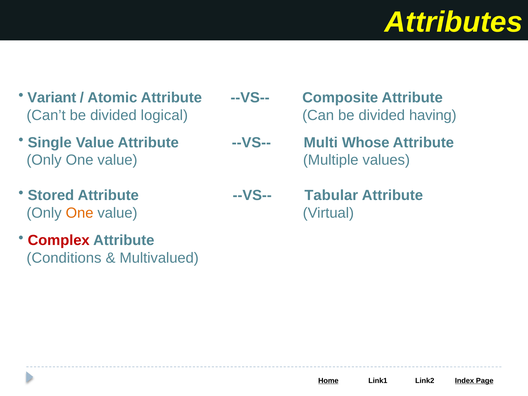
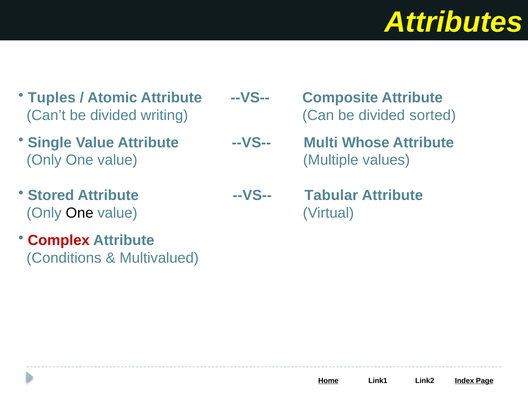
Variant: Variant -> Tuples (52, 98)
logical: logical -> writing (164, 115)
having: having -> sorted (433, 115)
One colour: orange -> black (80, 213)
